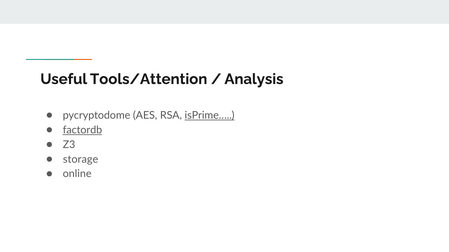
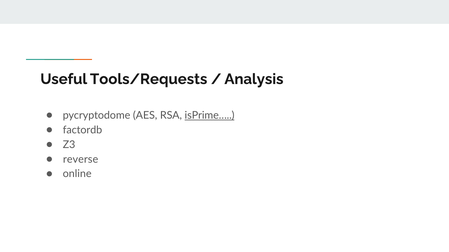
Tools/Attention: Tools/Attention -> Tools/Requests (149, 79)
factordb underline: present -> none (82, 130)
storage: storage -> reverse (81, 160)
